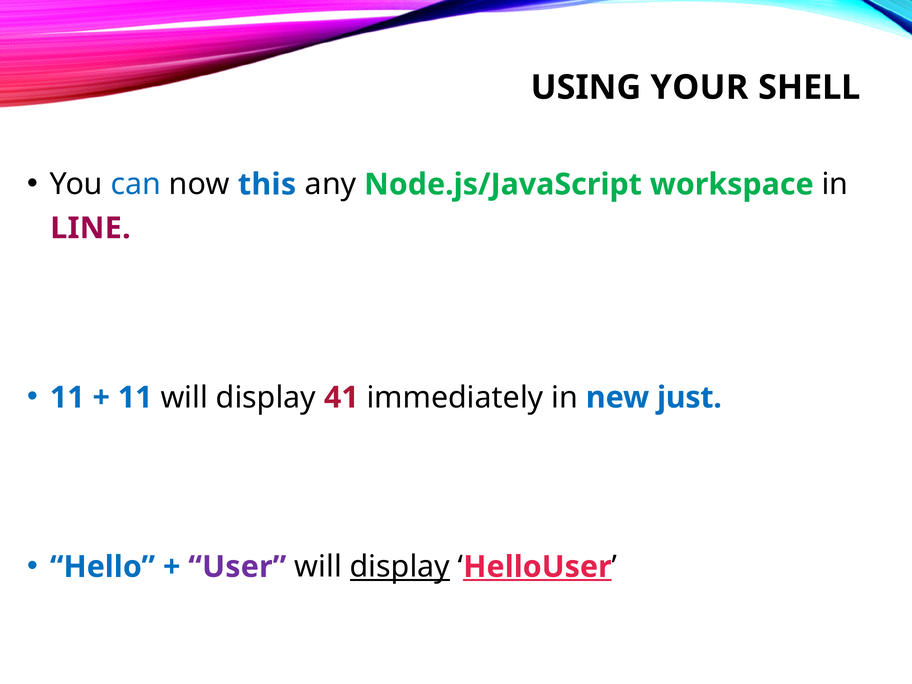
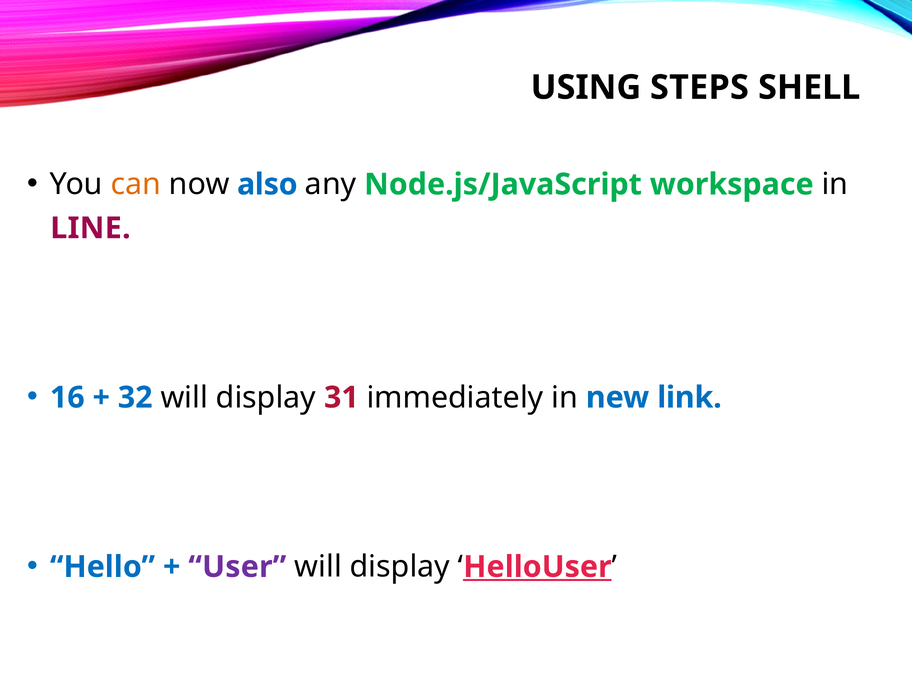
YOUR: YOUR -> STEPS (699, 87)
can colour: blue -> orange (136, 184)
this: this -> also (267, 184)
11: 11 -> 16 (67, 398)
11: 11 -> 32 (135, 398)
41: 41 -> 31 (341, 398)
just: just -> link (689, 398)
display underline: present -> none (400, 567)
